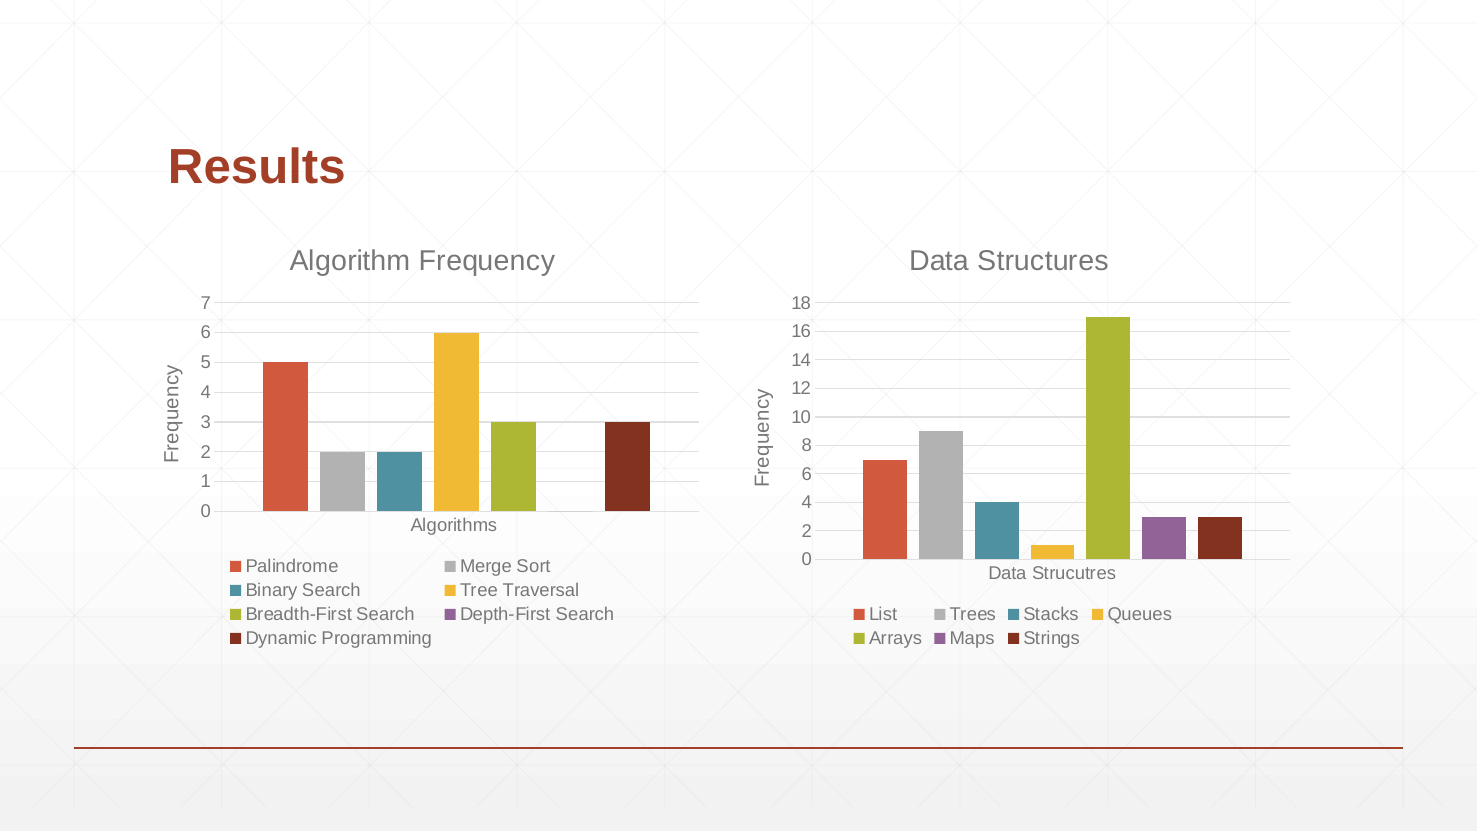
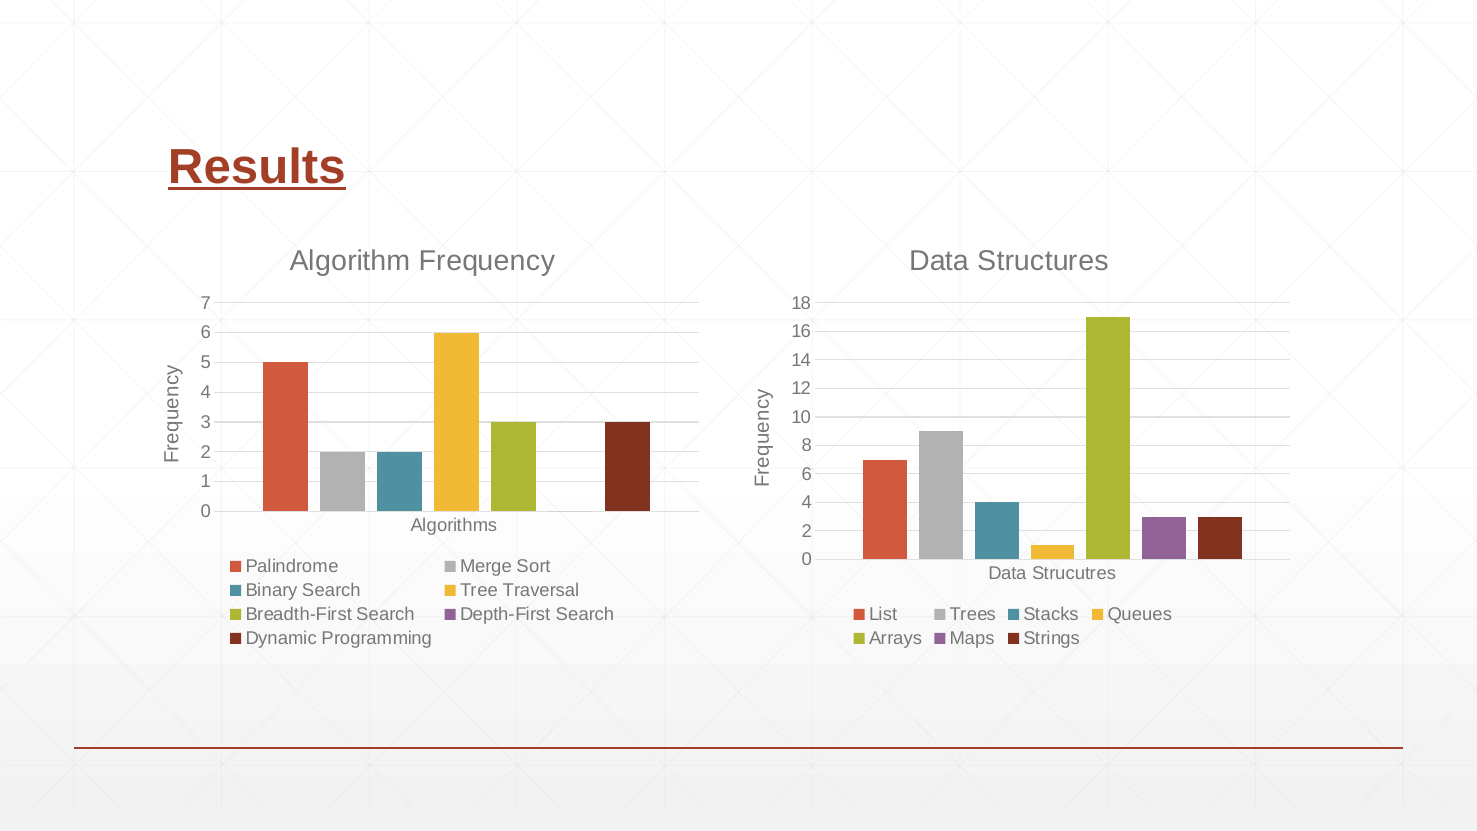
Results underline: none -> present (257, 167)
